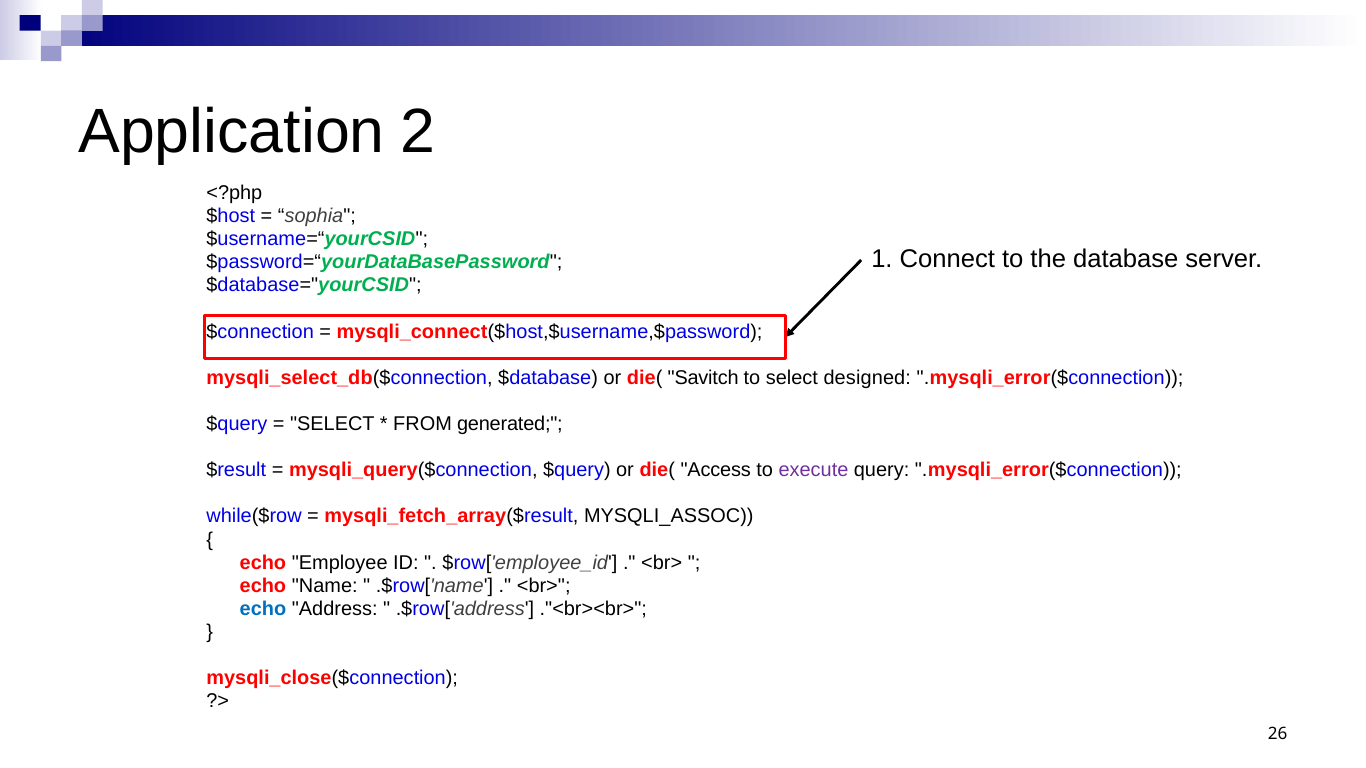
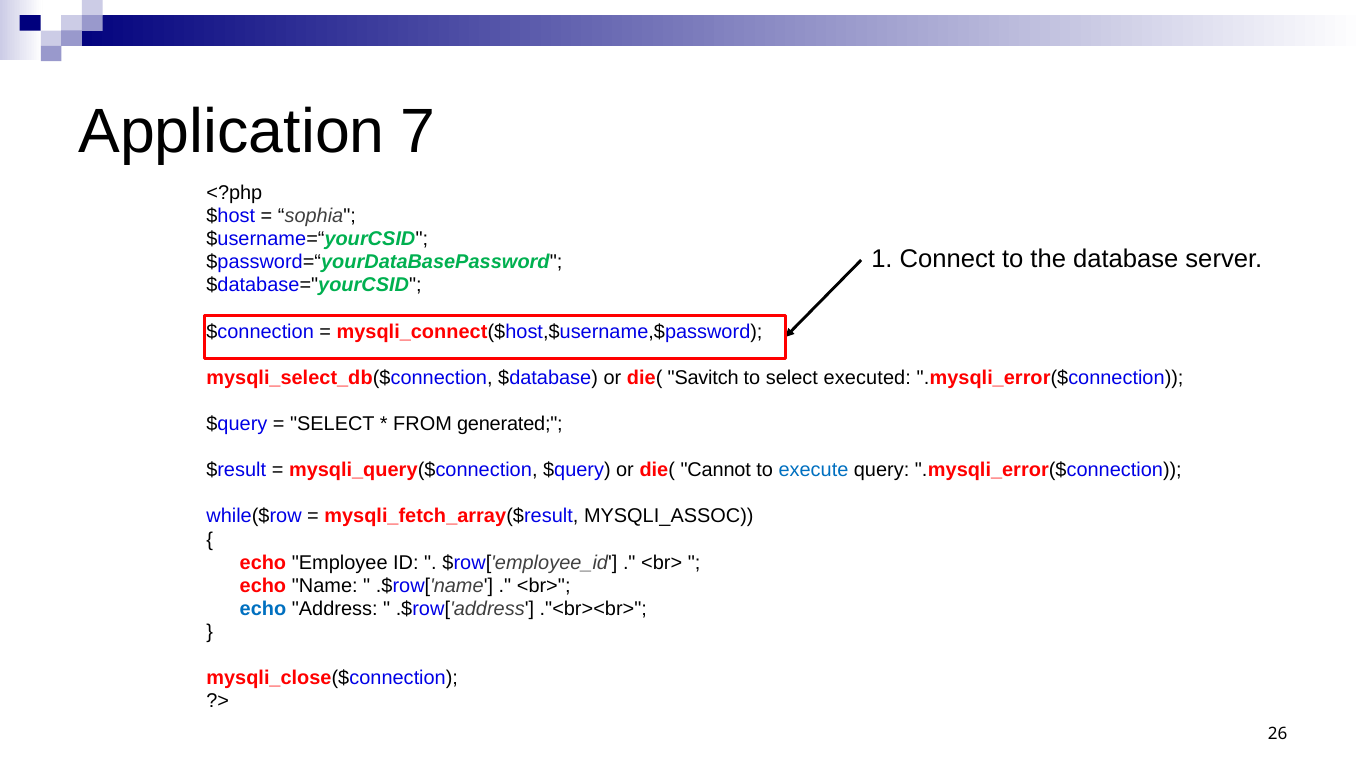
2: 2 -> 7 (418, 132)
designed: designed -> executed (867, 378)
Access: Access -> Cannot (716, 470)
execute colour: purple -> blue (813, 470)
